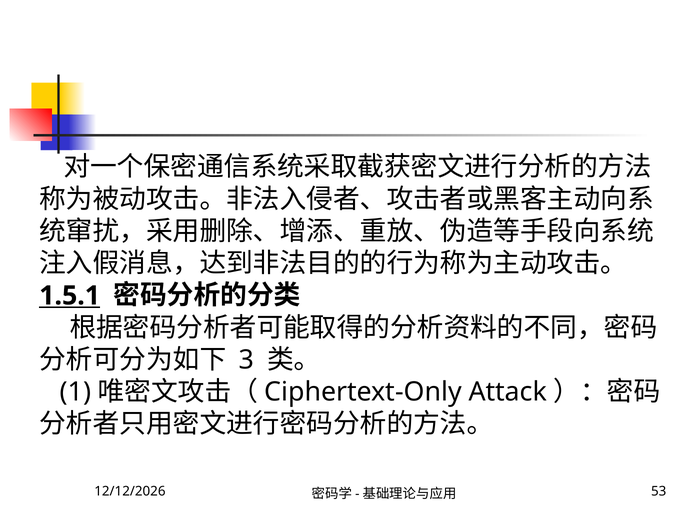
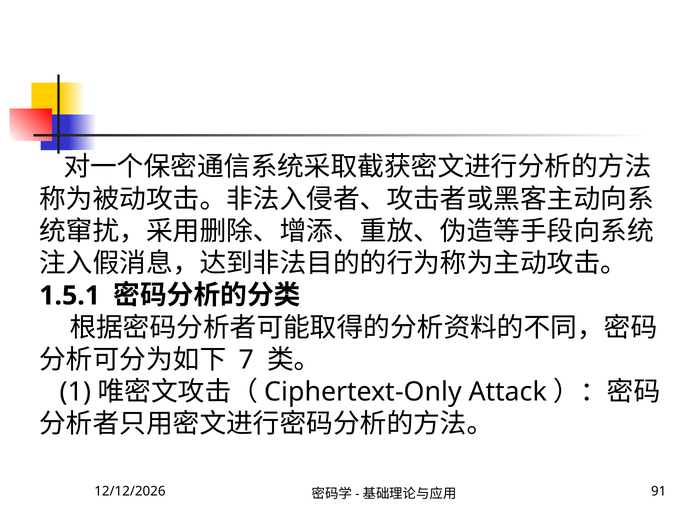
1.5.1 underline: present -> none (70, 296)
3: 3 -> 7 (246, 360)
53: 53 -> 91 (659, 491)
